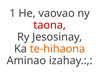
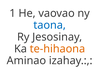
taona colour: red -> blue (50, 25)
